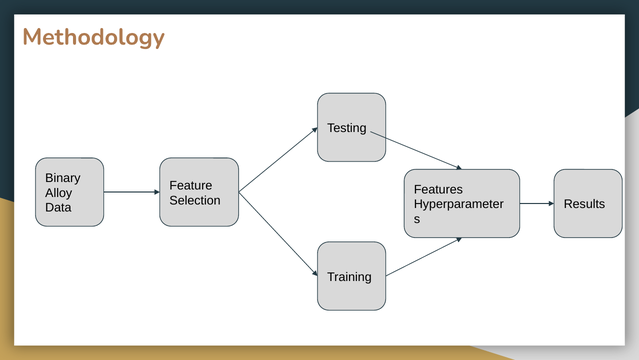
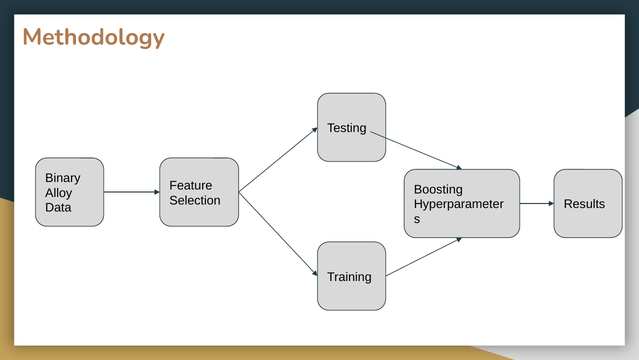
Features: Features -> Boosting (438, 189)
